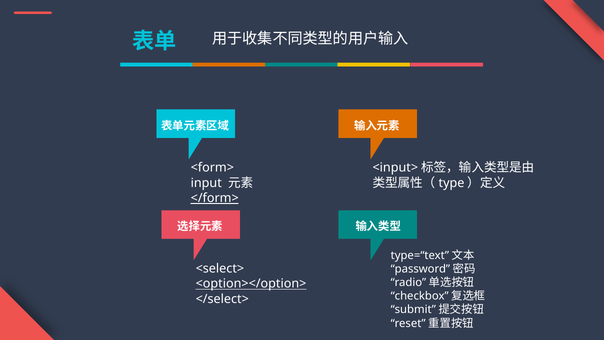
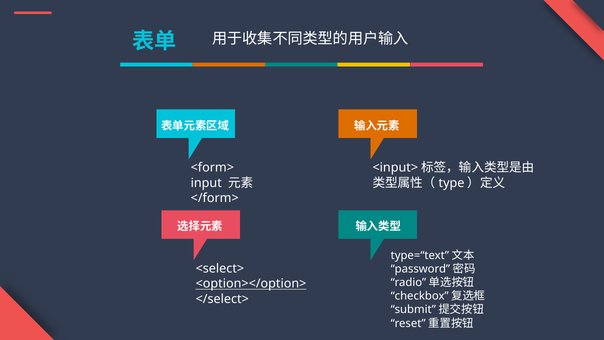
</form> underline: present -> none (215, 198)
